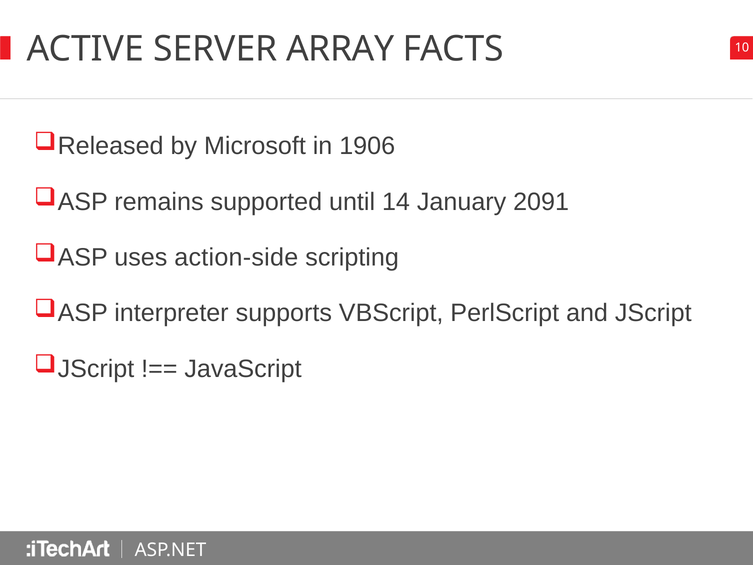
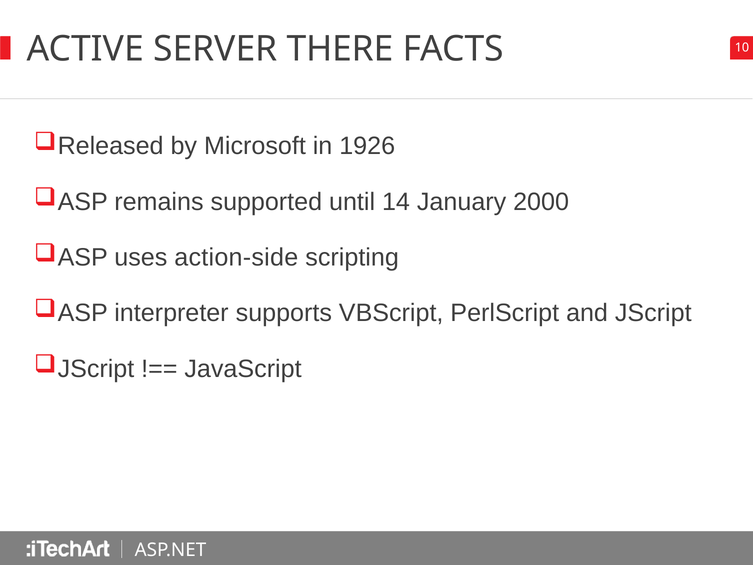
ARRAY: ARRAY -> THERE (340, 49)
1906: 1906 -> 1926 (367, 146)
2091: 2091 -> 2000 (541, 202)
